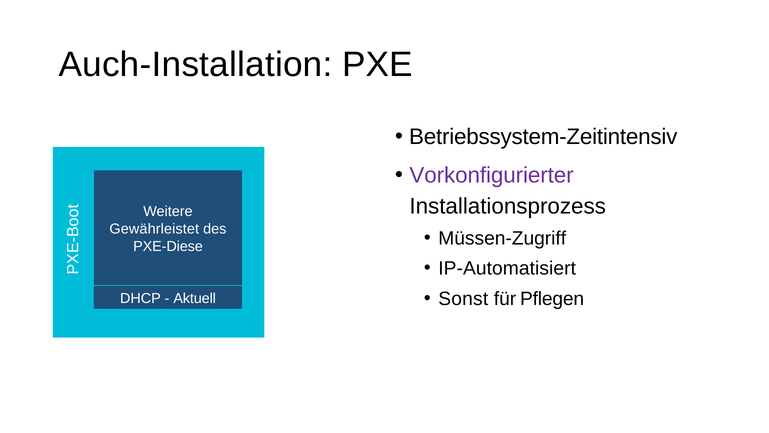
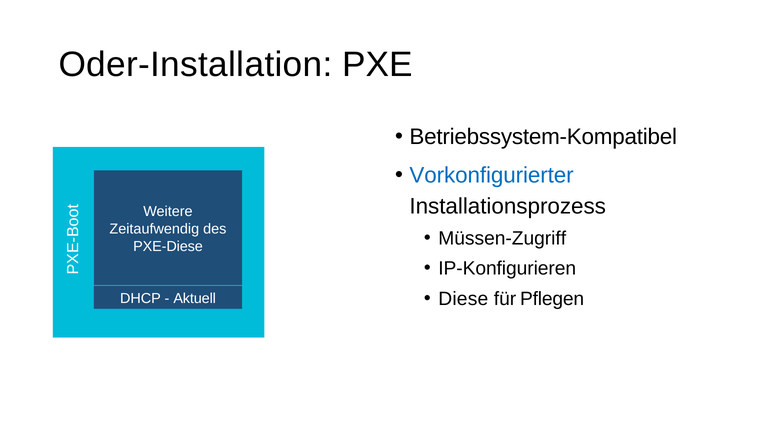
Auch-Installation: Auch-Installation -> Oder-Installation (195, 65)
Betriebssystem-Zeitintensiv: Betriebssystem-Zeitintensiv -> Betriebssystem-Kompatibel (543, 137)
Vorkonfigurierter colour: purple -> blue (492, 175)
Gewährleistet: Gewährleistet -> Zeitaufwendig (154, 229)
IP-Automatisiert: IP-Automatisiert -> IP-Konfigurieren (507, 268)
Sonst: Sonst -> Diese (463, 299)
